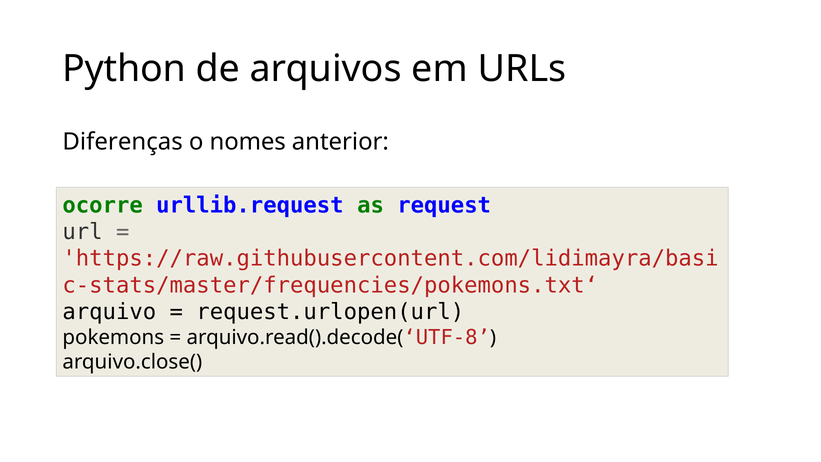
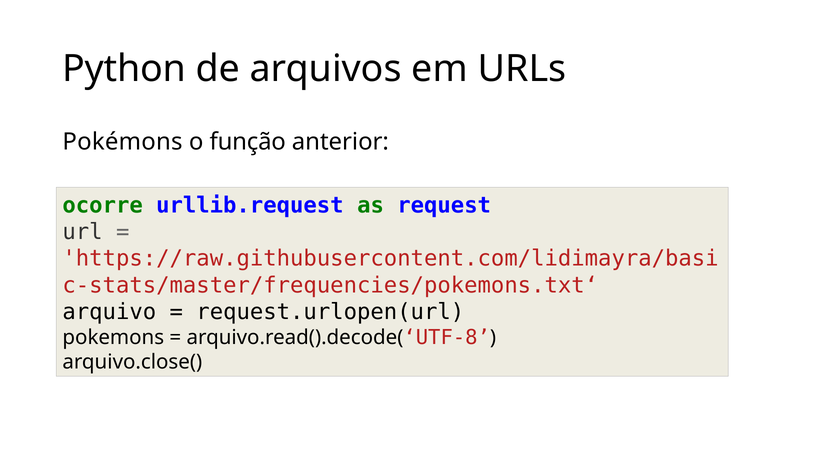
Diferenças: Diferenças -> Pokémons (123, 142)
nomes: nomes -> função (248, 142)
